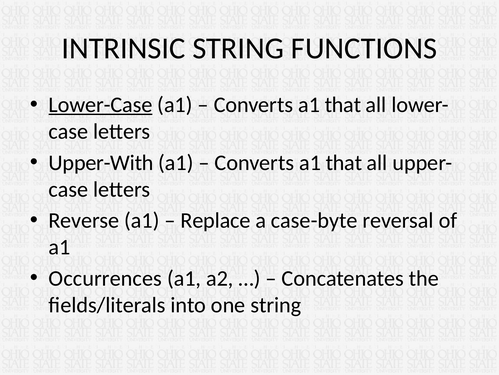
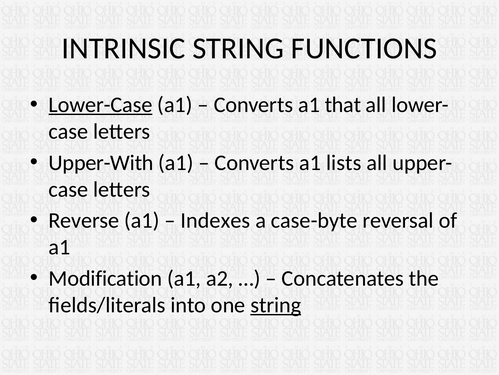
that: that -> lists (344, 162)
Replace: Replace -> Indexes (215, 220)
Occurrences: Occurrences -> Modification (105, 278)
string underline: none -> present (276, 304)
